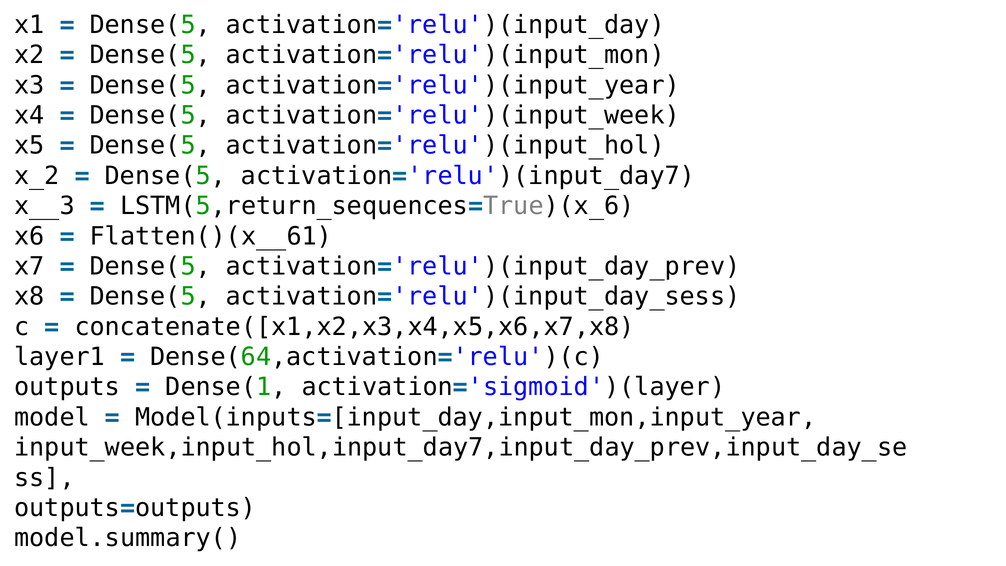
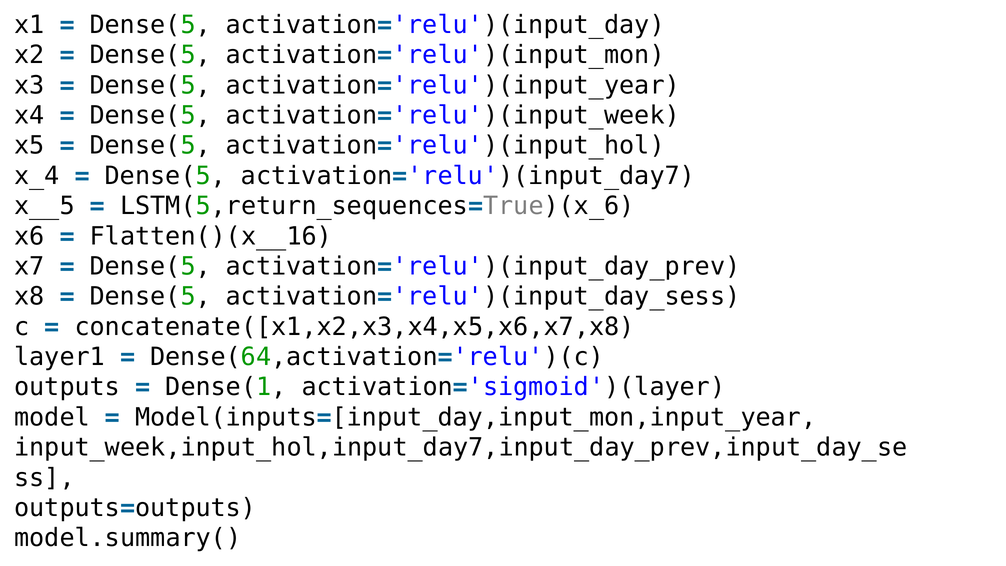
x_2: x_2 -> x_4 (37, 176)
x__3: x__3 -> x__5 (44, 206)
Flatten()(x__61: Flatten()(x__61 -> Flatten()(x__16 (211, 236)
